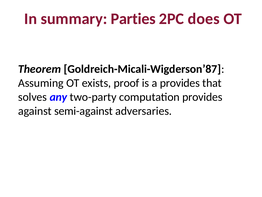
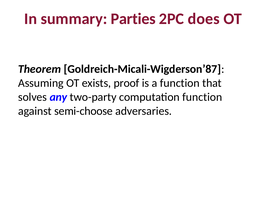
a provides: provides -> function (180, 83)
computation provides: provides -> function (202, 97)
semi-against: semi-against -> semi-choose (84, 111)
